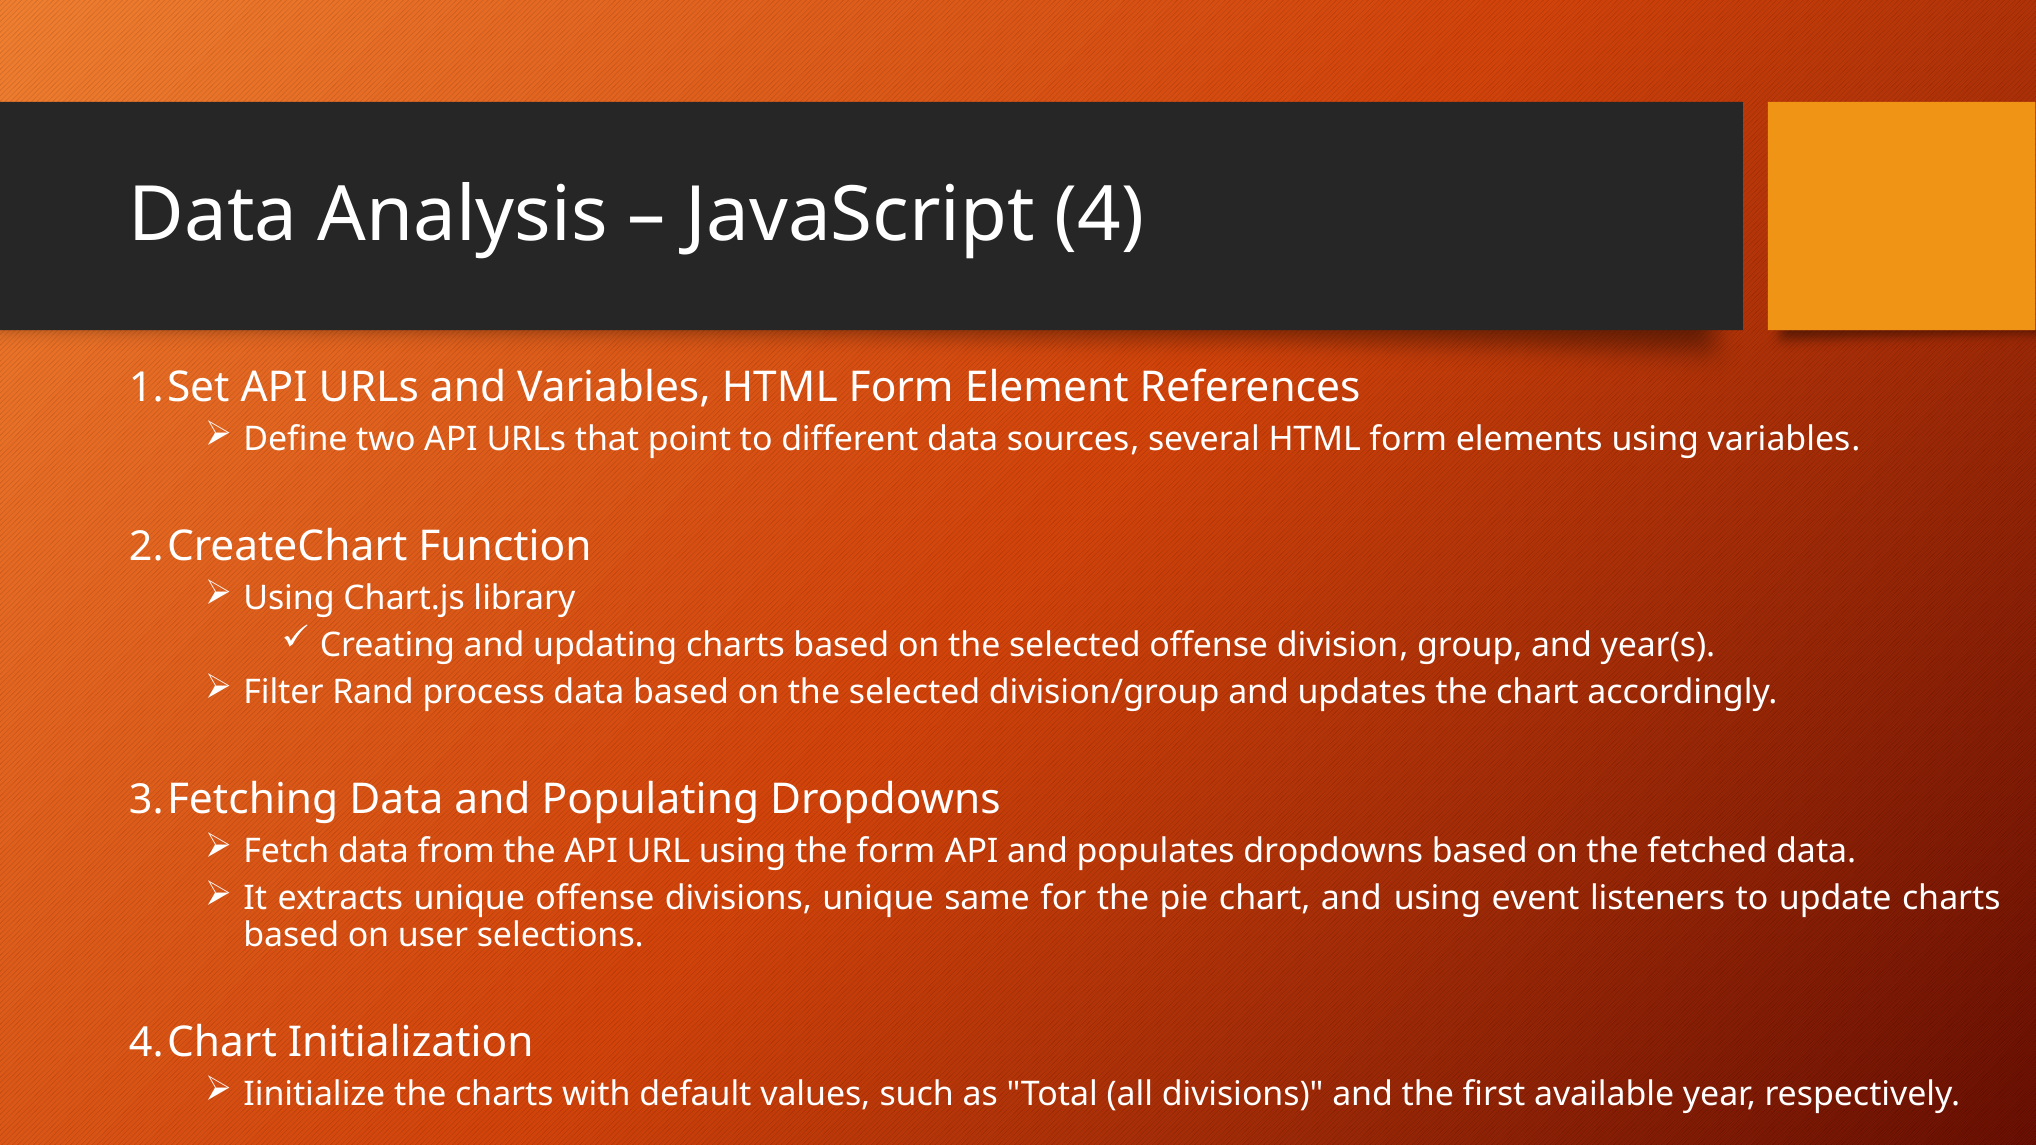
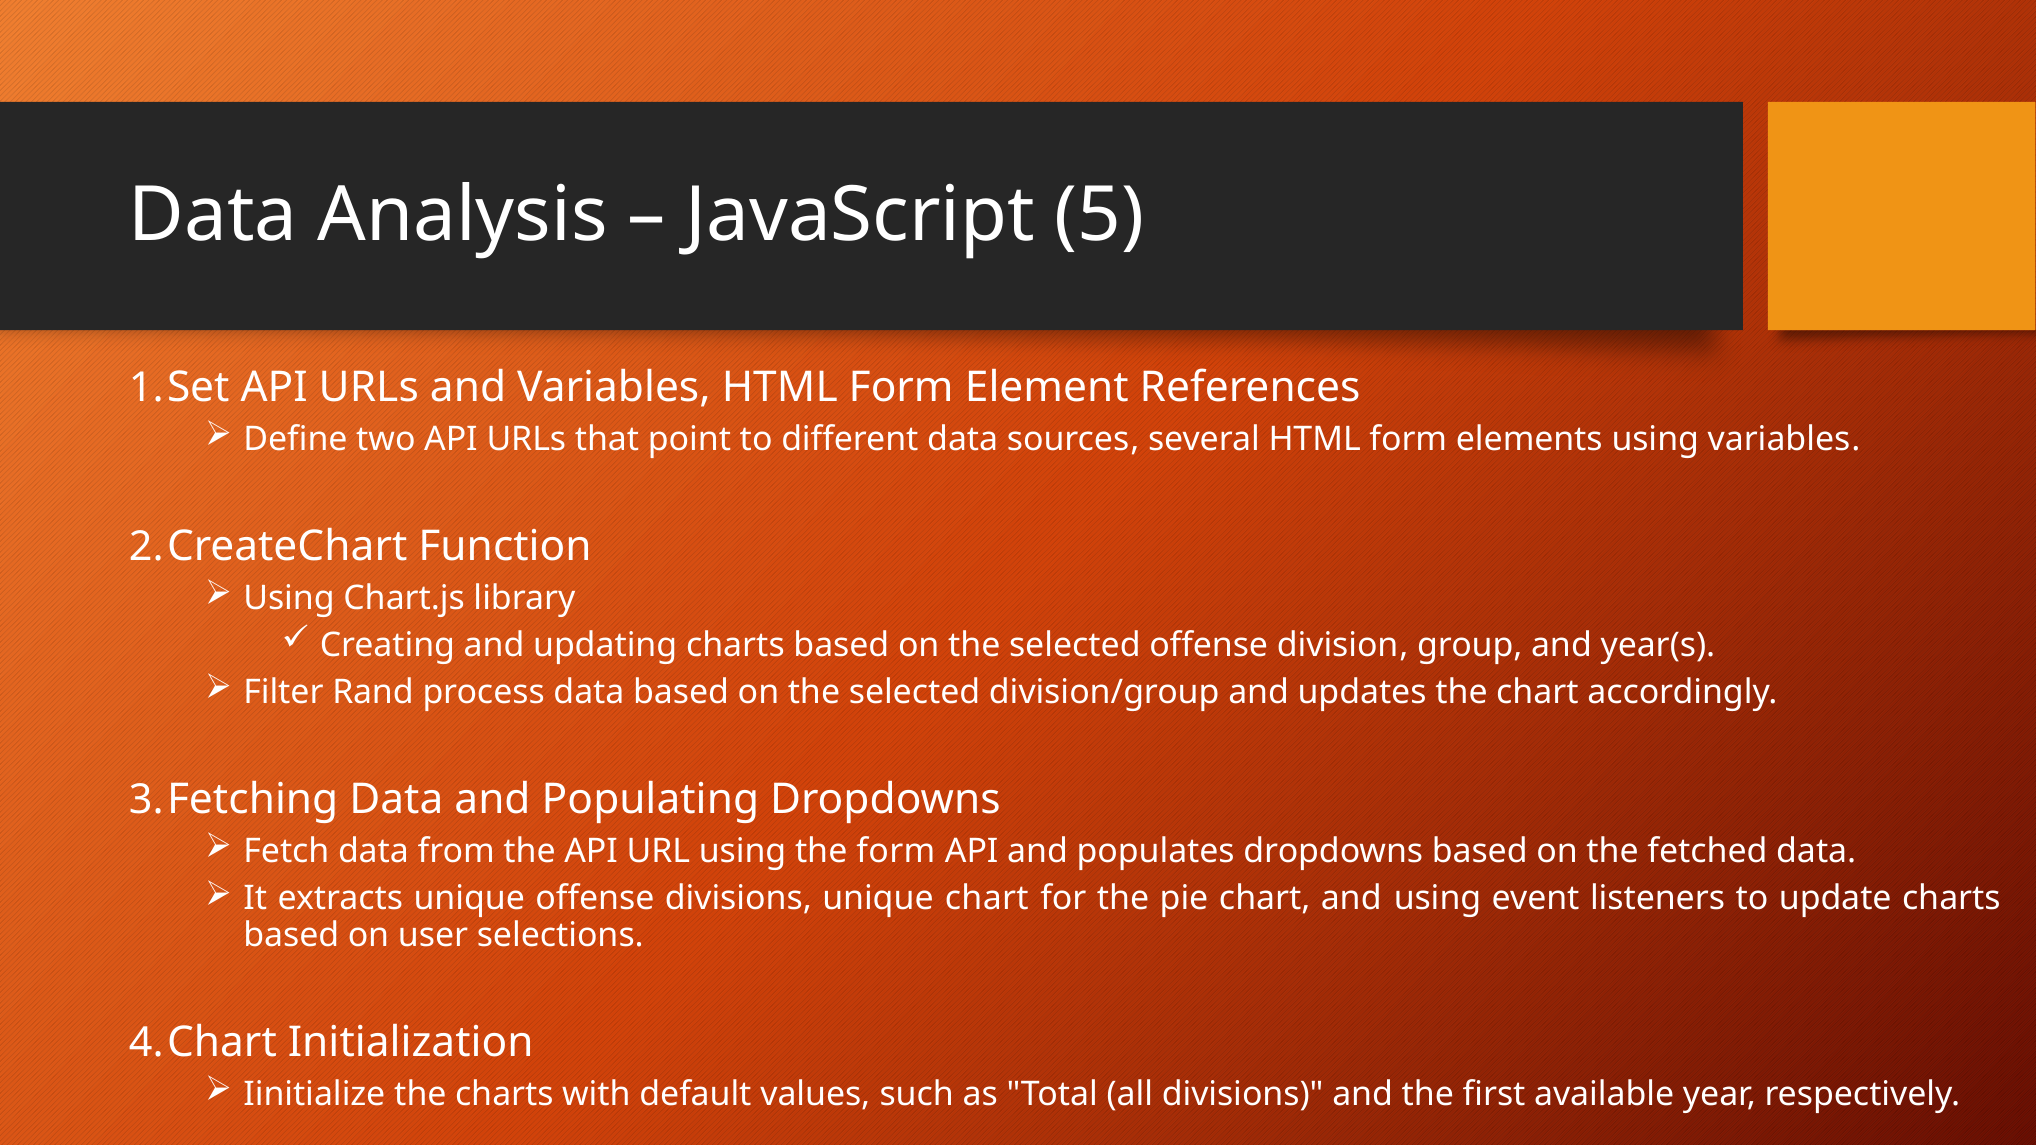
4: 4 -> 5 (1099, 216)
unique same: same -> chart (987, 899)
